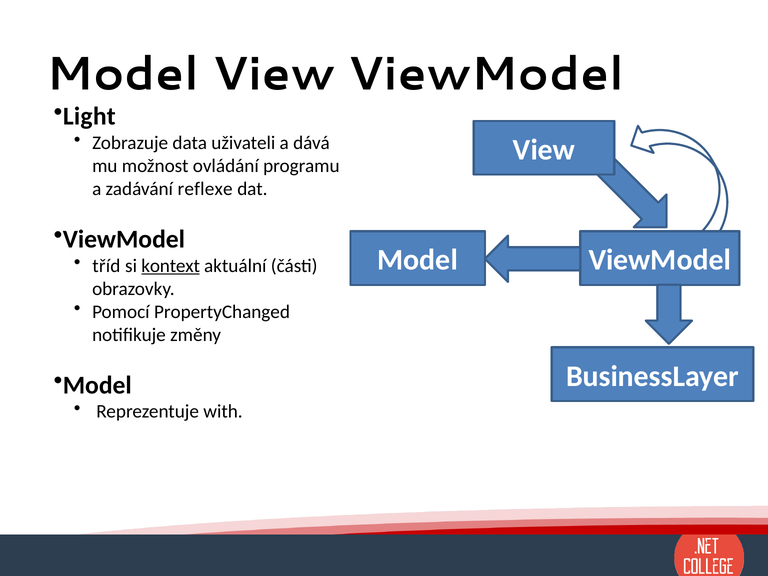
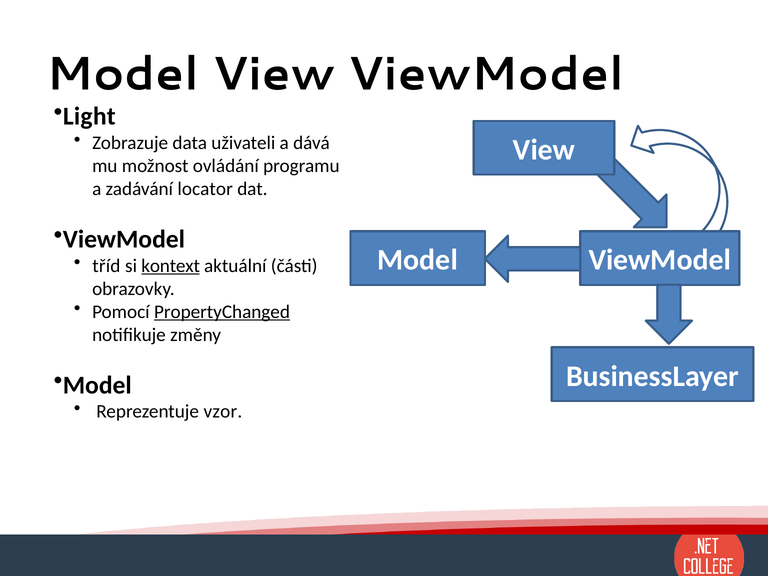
reflexe: reflexe -> locator (205, 189)
PropertyChanged underline: none -> present (222, 312)
with: with -> vzor (223, 412)
